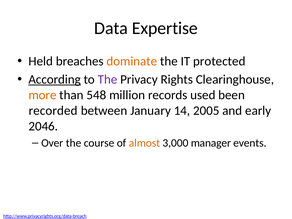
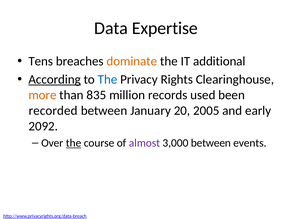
Held: Held -> Tens (41, 61)
protected: protected -> additional (219, 61)
The colour: purple -> blue (108, 79)
548: 548 -> 835 (96, 95)
14: 14 -> 20 (182, 111)
2046: 2046 -> 2092 (43, 126)
the underline: none -> present (74, 143)
almost colour: orange -> purple (144, 143)
3,000 manager: manager -> between (211, 143)
